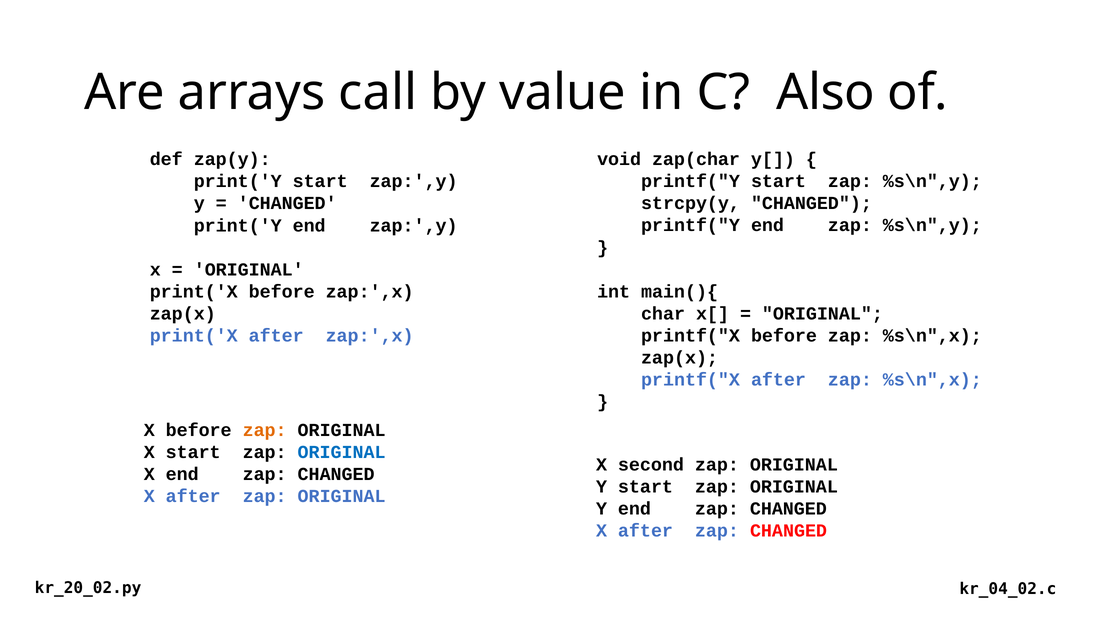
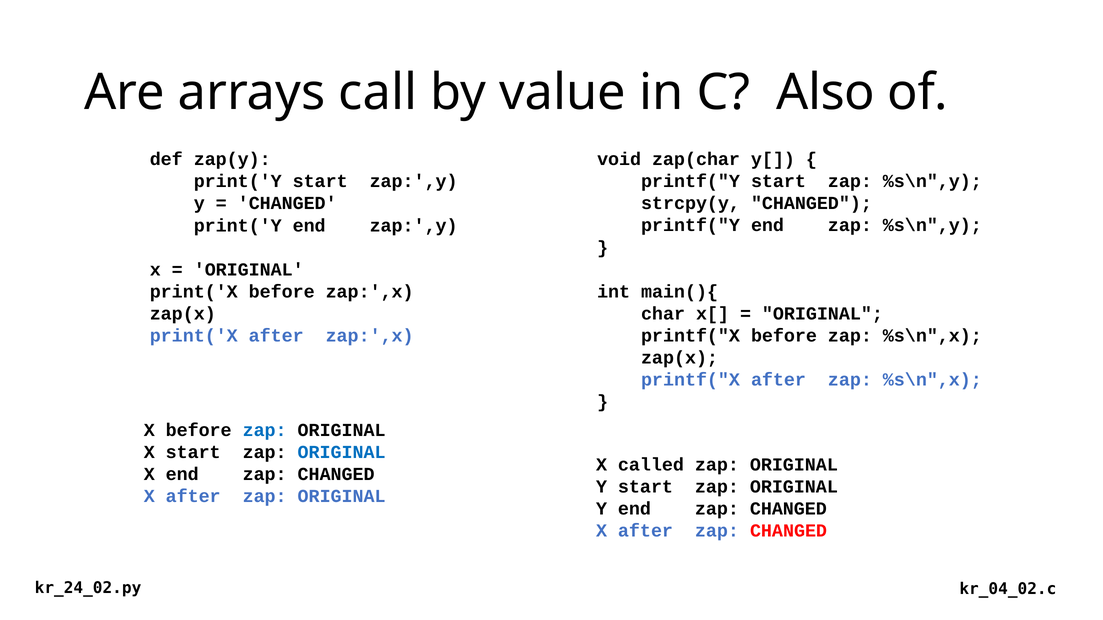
zap colour: orange -> blue (265, 430)
second: second -> called (651, 465)
kr_20_02.py: kr_20_02.py -> kr_24_02.py (88, 588)
